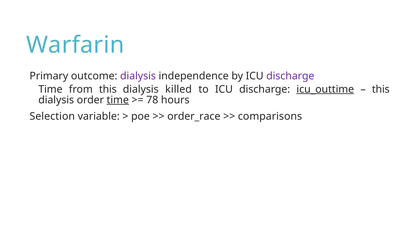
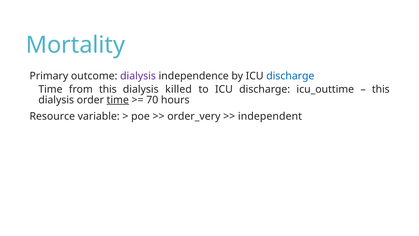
Warfarin: Warfarin -> Mortality (75, 45)
discharge colour: purple -> blue (290, 76)
icu_outtime underline: present -> none (325, 89)
78: 78 -> 70 (152, 100)
Selection: Selection -> Resource (52, 116)
order_race: order_race -> order_very (194, 116)
comparisons: comparisons -> independent (270, 116)
